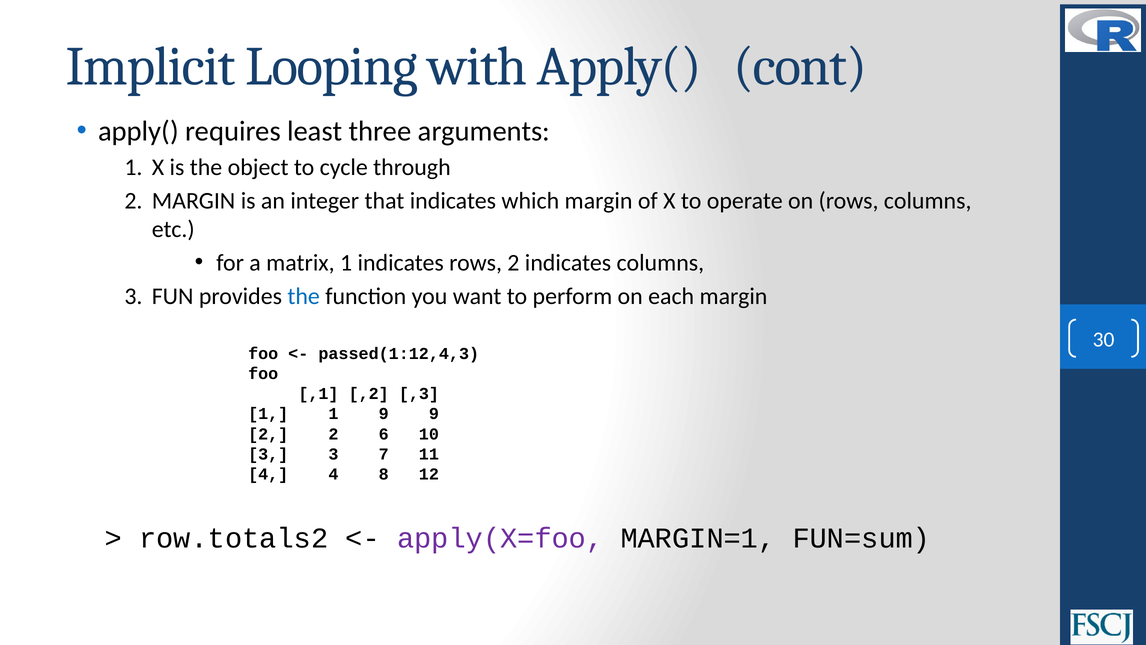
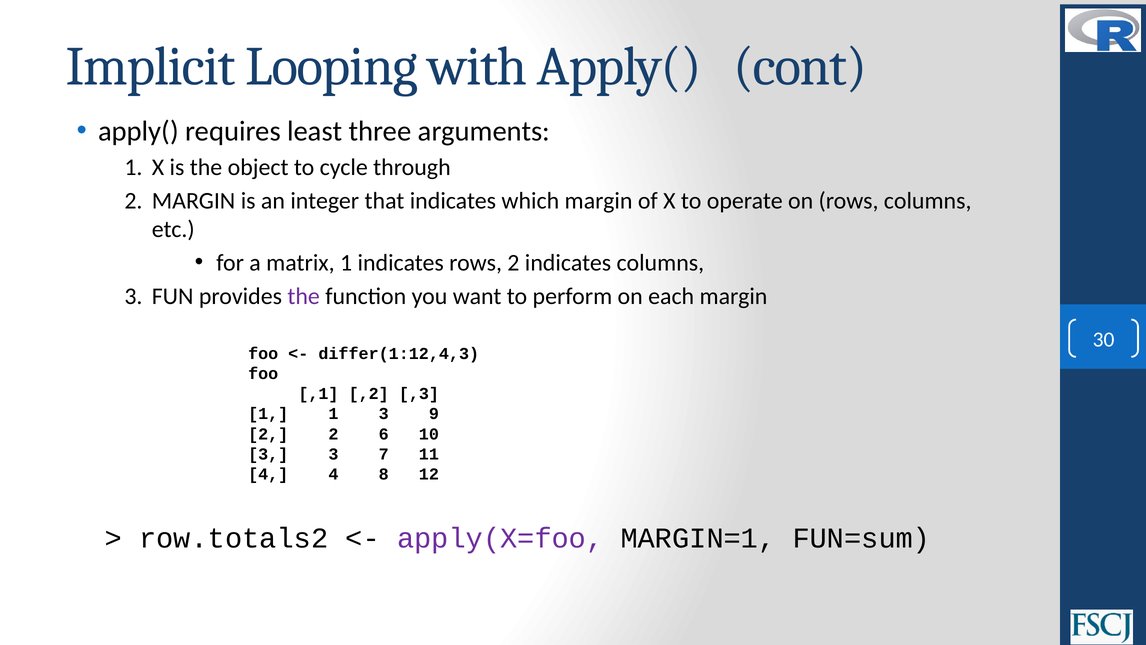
the colour: blue -> purple (304, 296)
passed(1:12,4,3: passed(1:12,4,3 -> differ(1:12,4,3 (399, 353)
1 9: 9 -> 3 (384, 414)
